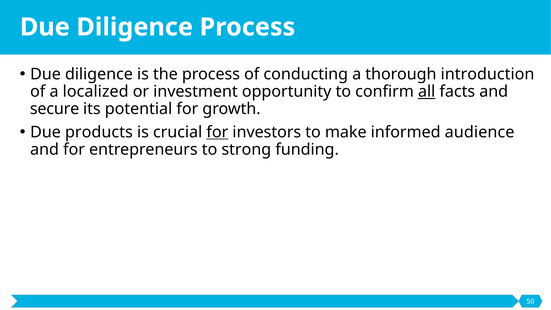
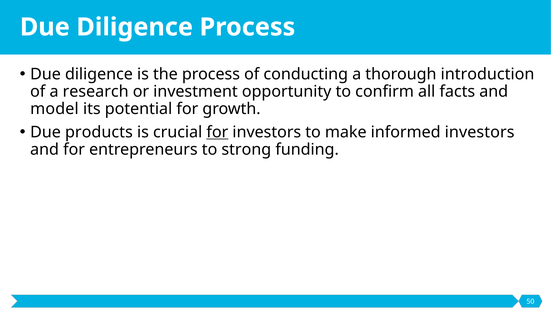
localized: localized -> research (96, 92)
all underline: present -> none (427, 92)
secure: secure -> model (54, 109)
informed audience: audience -> investors (480, 132)
